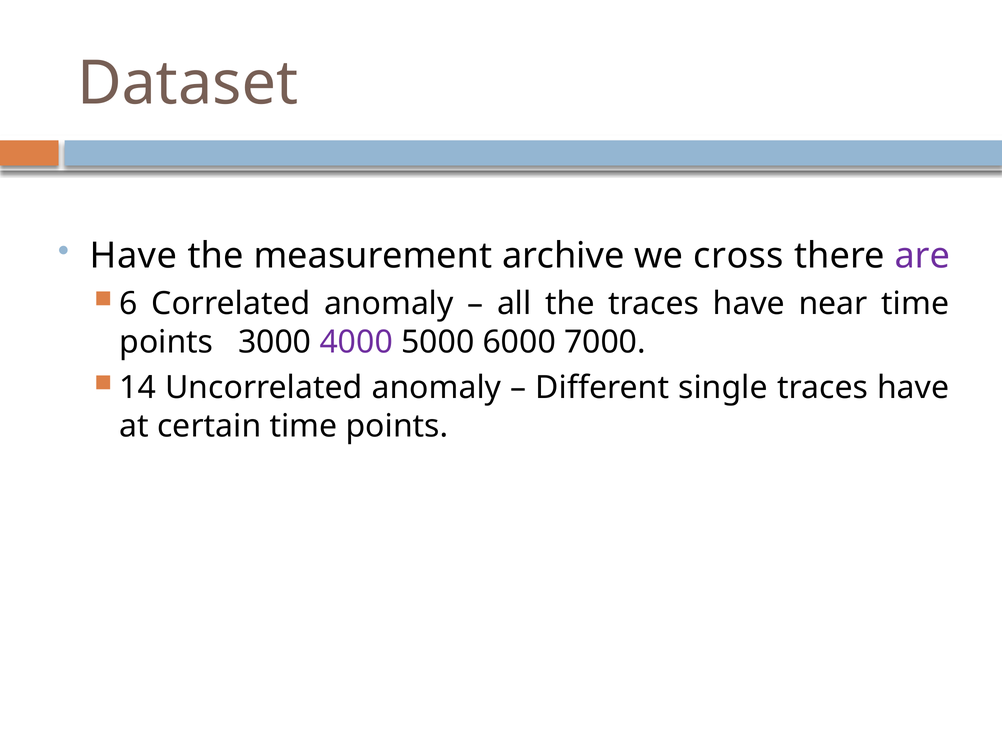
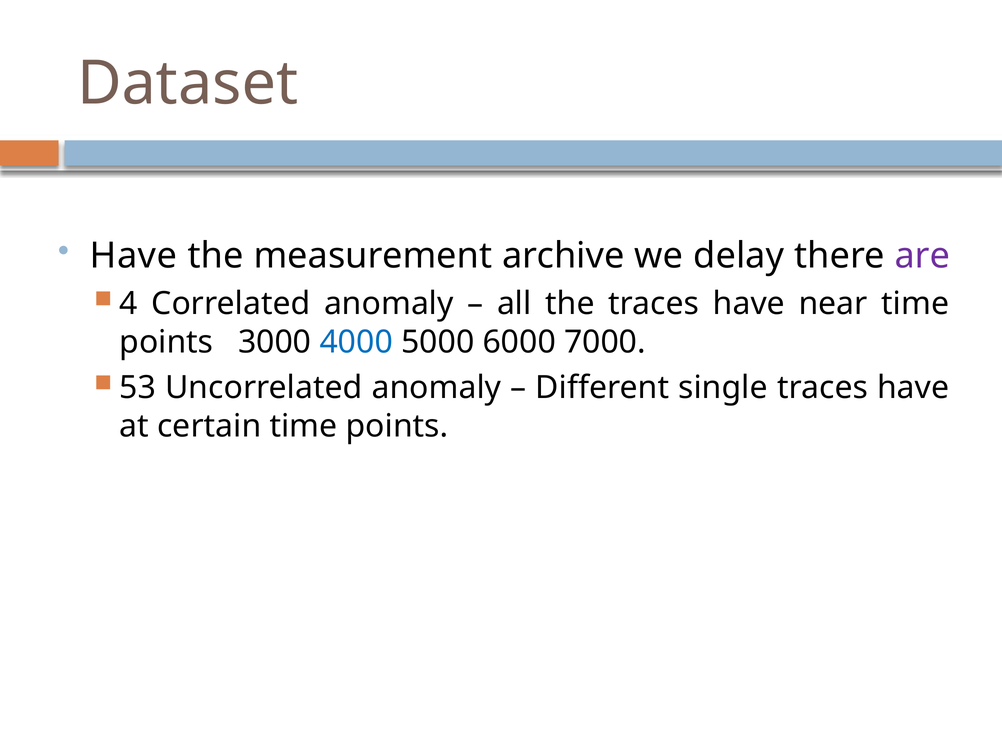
cross: cross -> delay (739, 256)
6: 6 -> 4 (128, 303)
4000 colour: purple -> blue (356, 342)
14: 14 -> 53 (138, 387)
